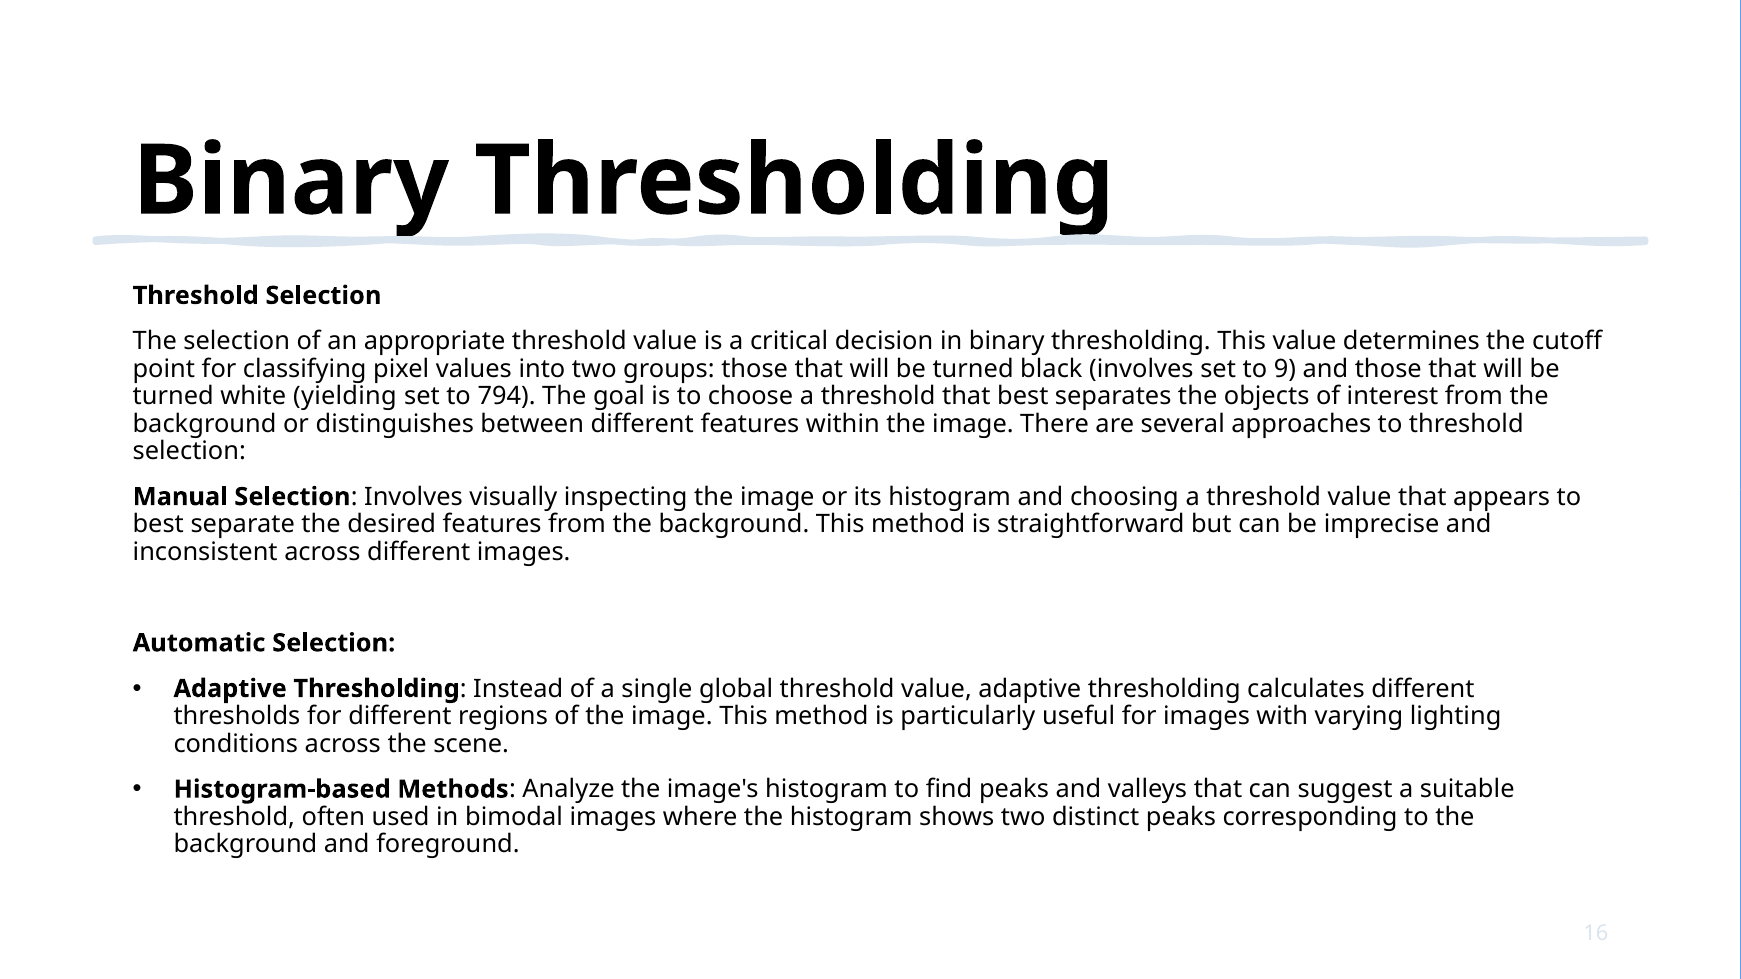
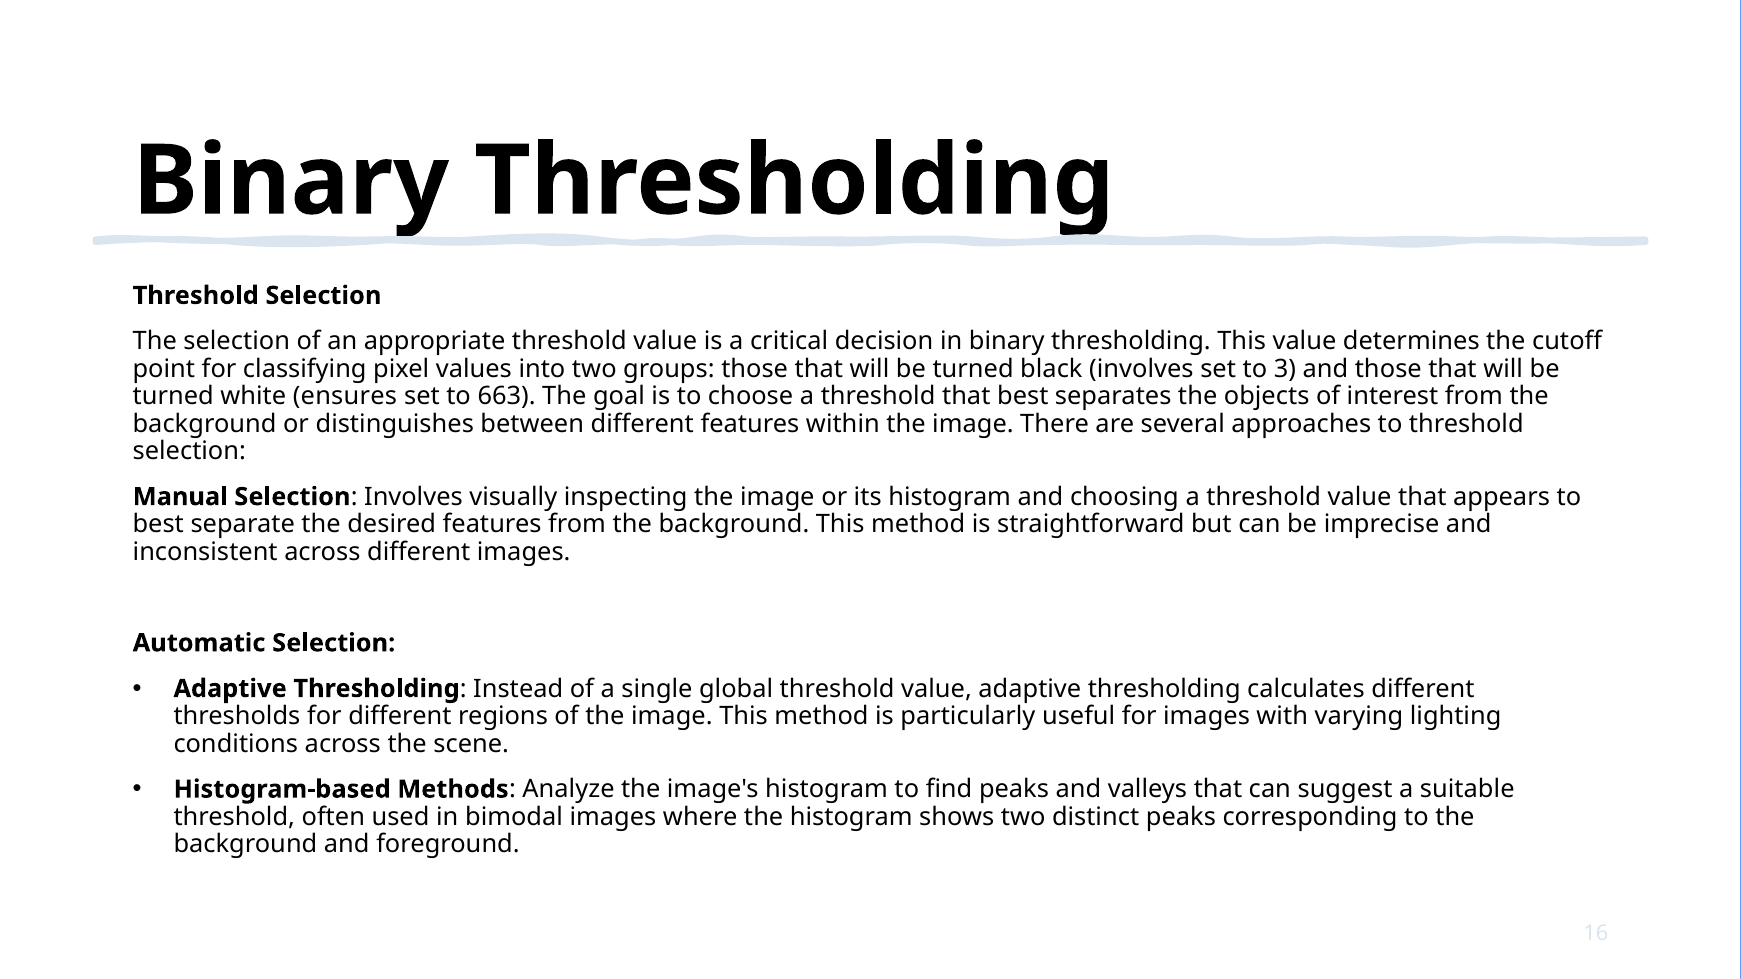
9: 9 -> 3 (1285, 369)
yielding: yielding -> ensures (345, 396)
794: 794 -> 663 (507, 396)
